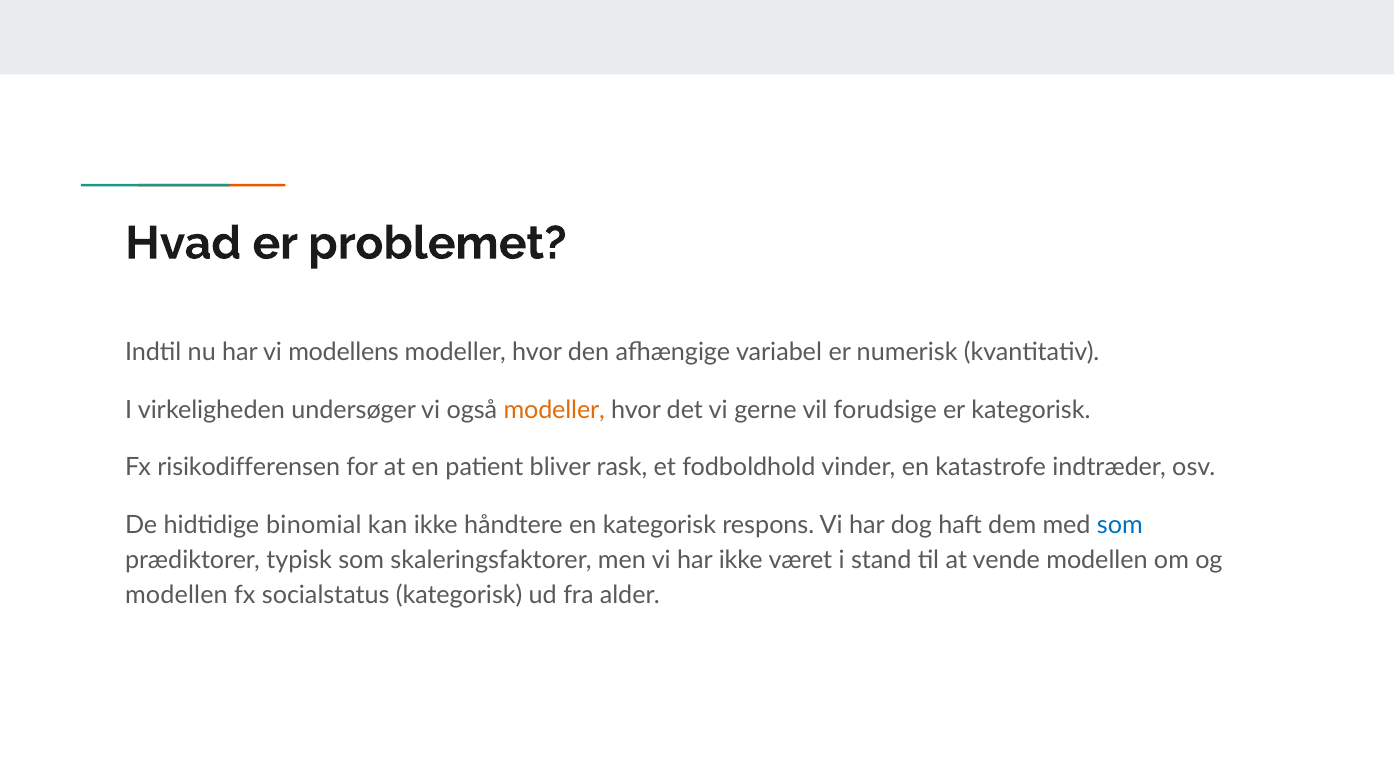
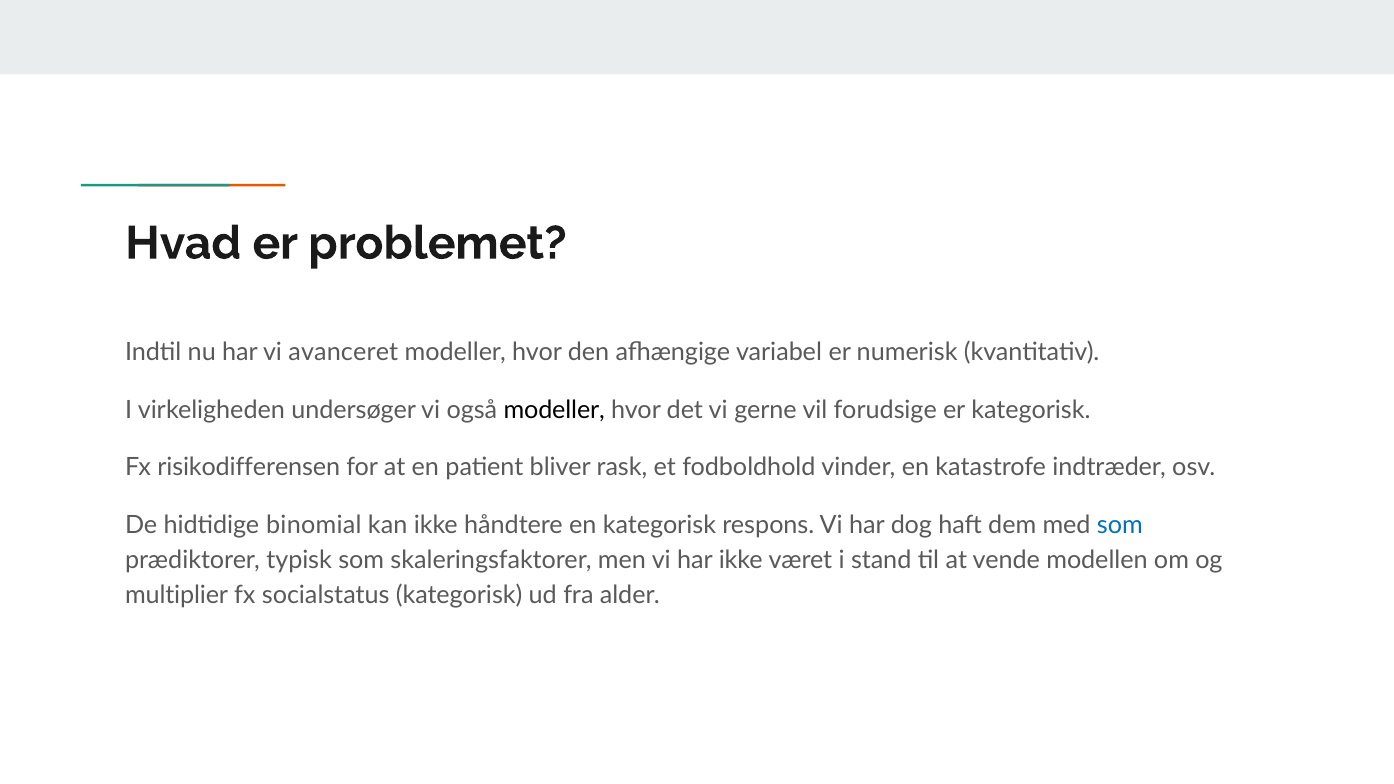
modellens: modellens -> avanceret (343, 352)
modeller colour: orange -> black (554, 410)
modellen: modellen -> multiplier (177, 595)
